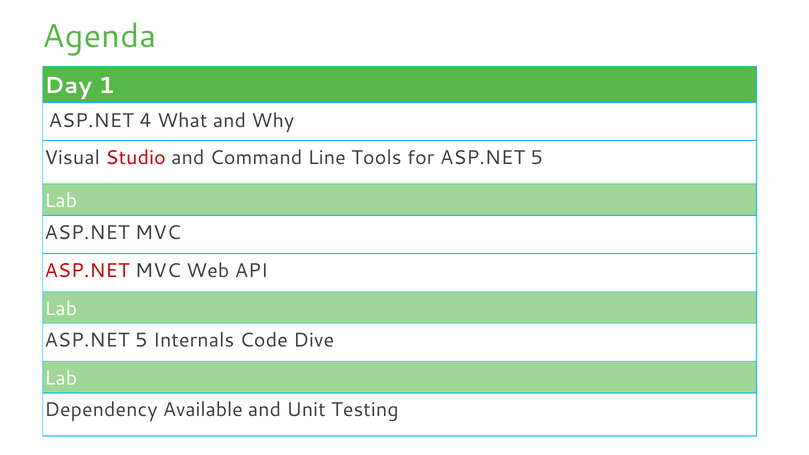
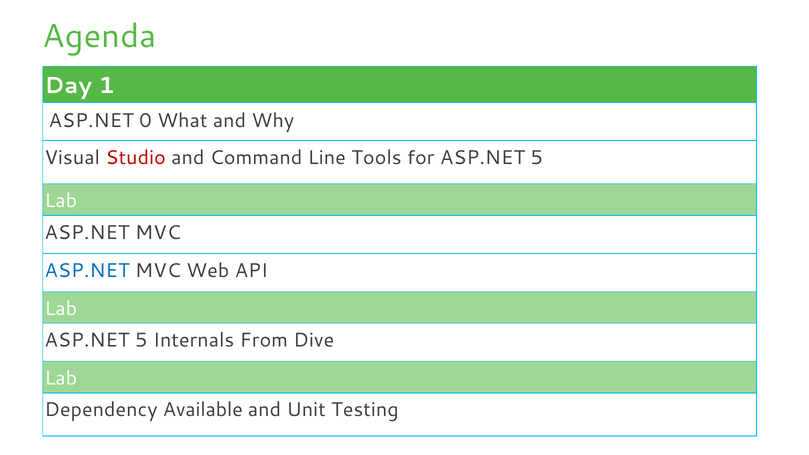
4: 4 -> 0 (145, 121)
ASP.NET colour: red -> blue (87, 271)
Code: Code -> From (264, 340)
